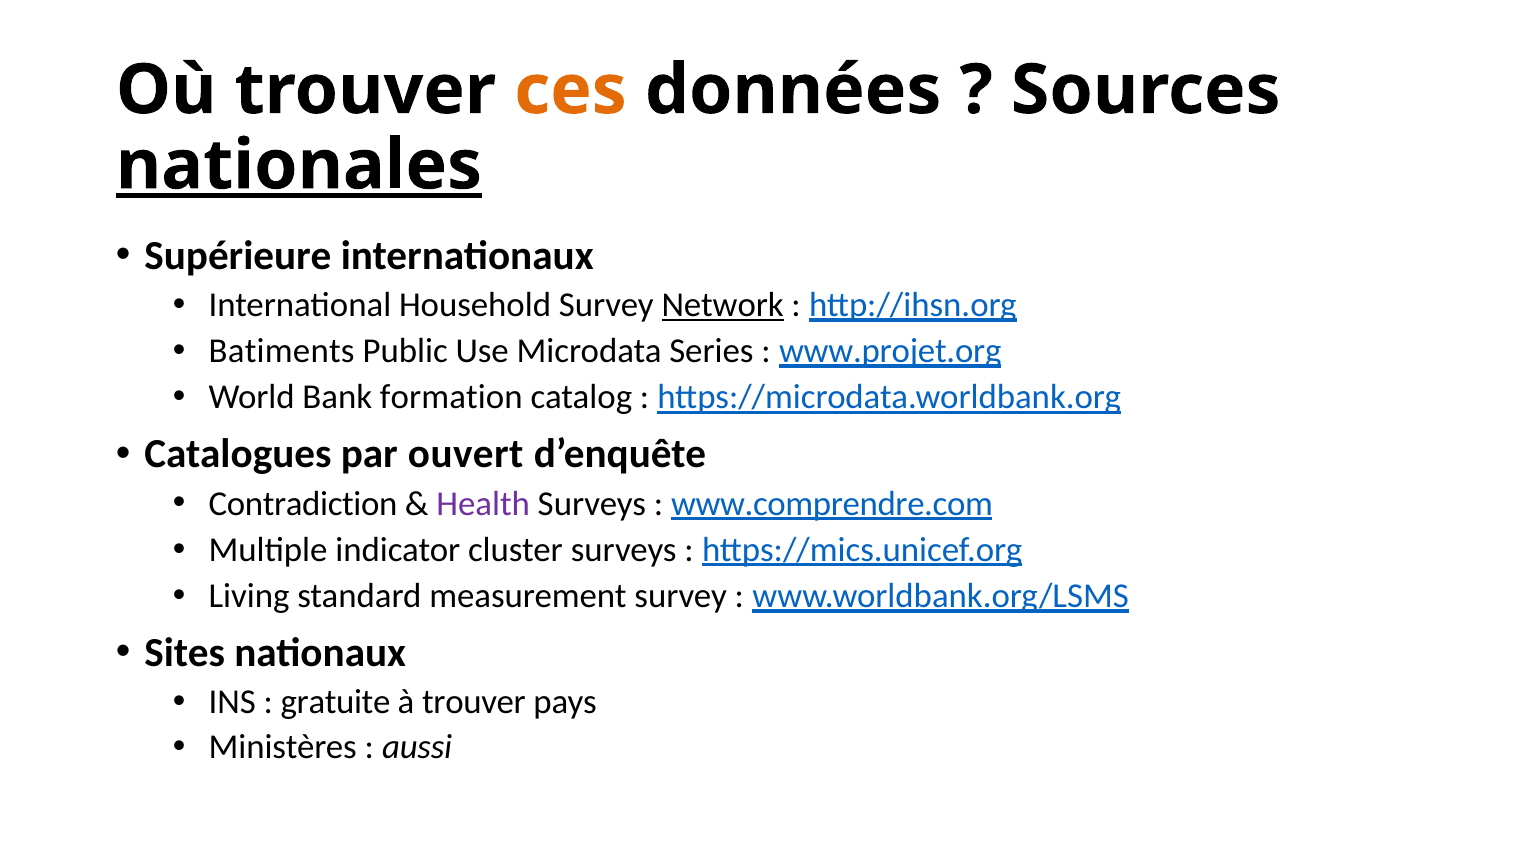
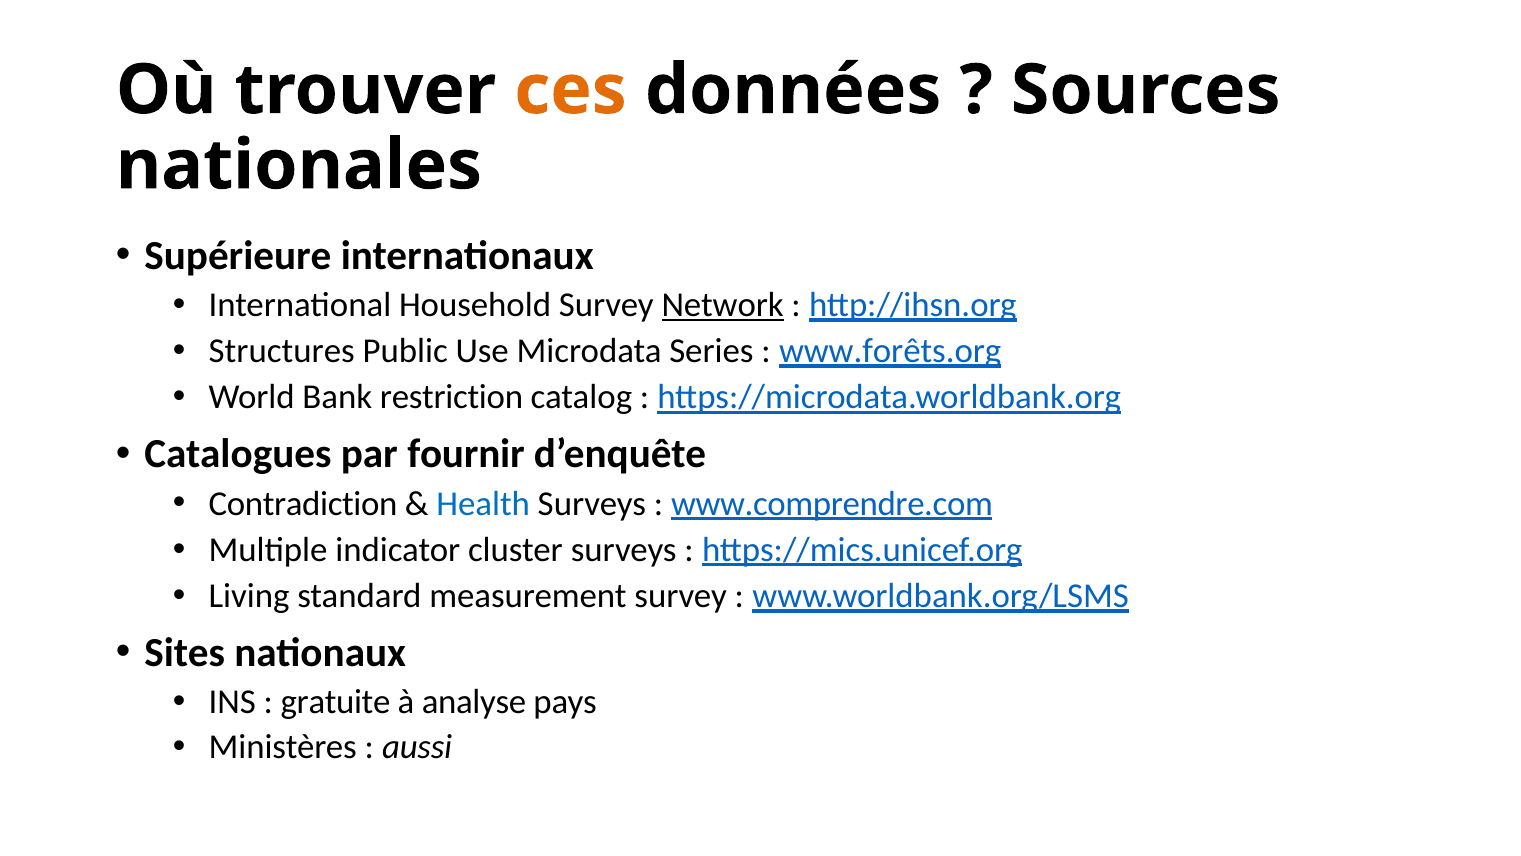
nationales underline: present -> none (299, 165)
Batiments: Batiments -> Structures (282, 351)
www.projet.org: www.projet.org -> www.forêts.org (890, 351)
formation: formation -> restriction (452, 397)
ouvert: ouvert -> fournir (466, 454)
Health colour: purple -> blue (483, 503)
à trouver: trouver -> analyse (474, 702)
